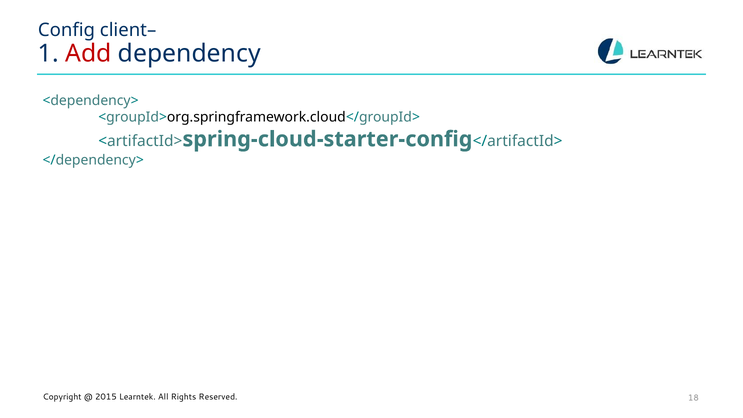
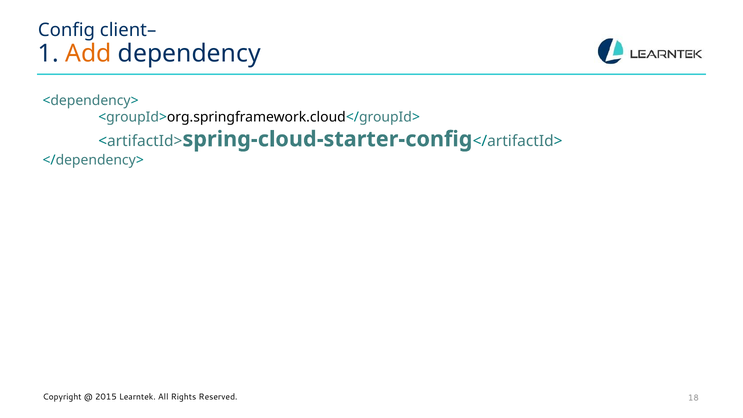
Add colour: red -> orange (88, 53)
